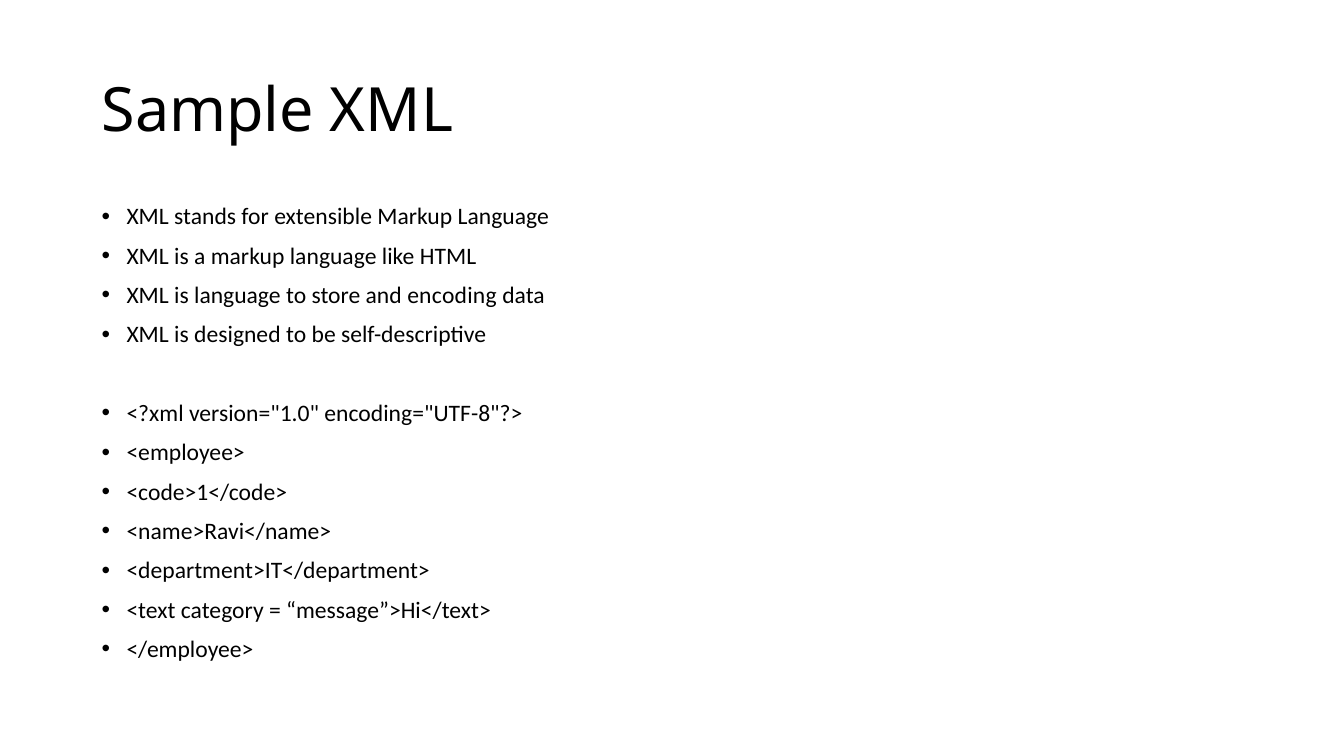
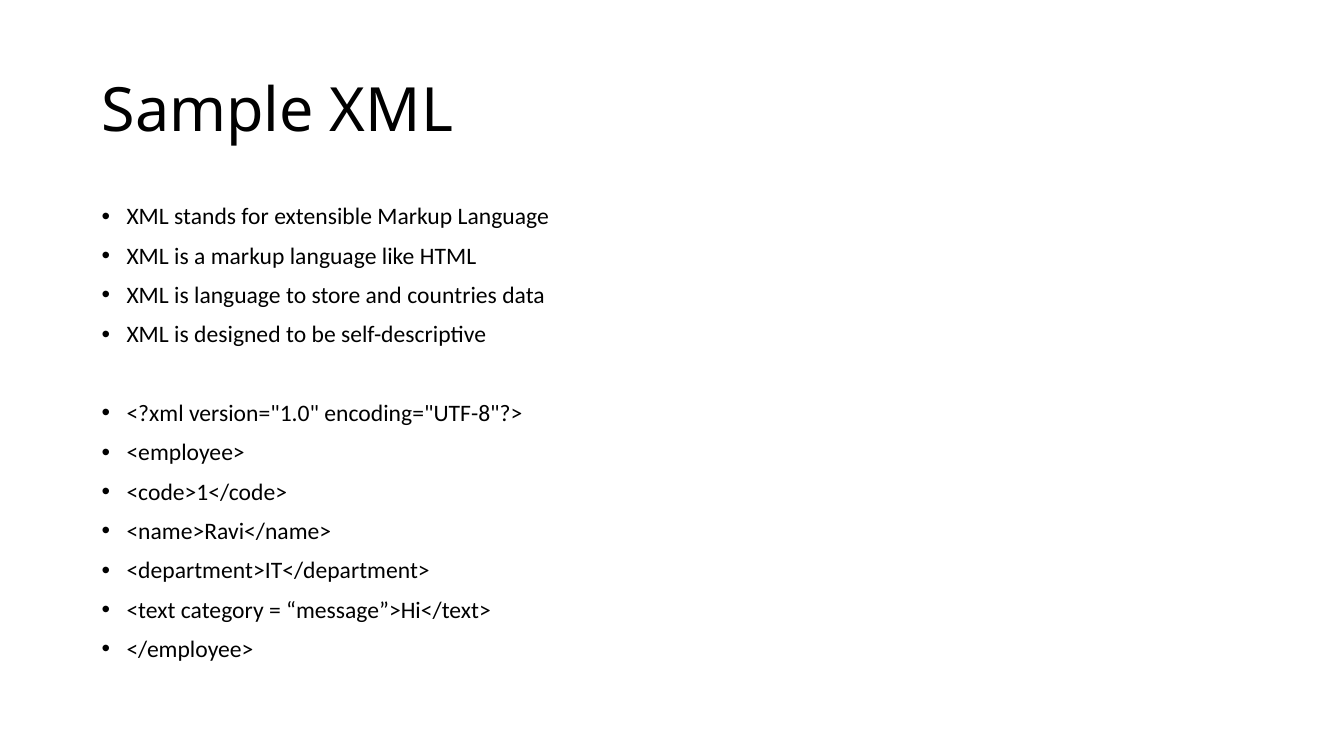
encoding: encoding -> countries (452, 296)
